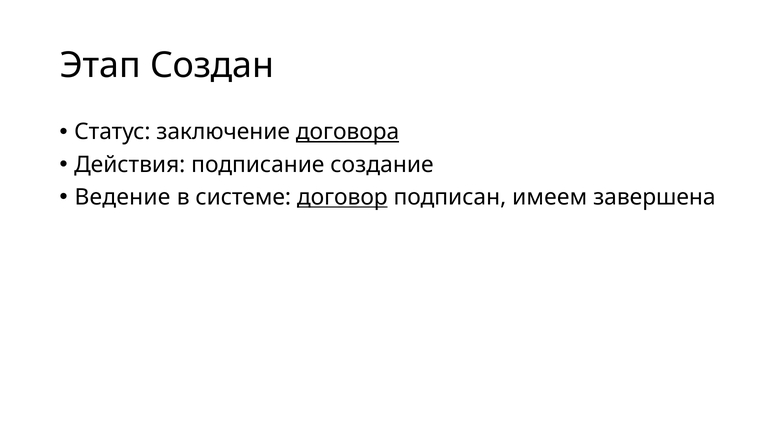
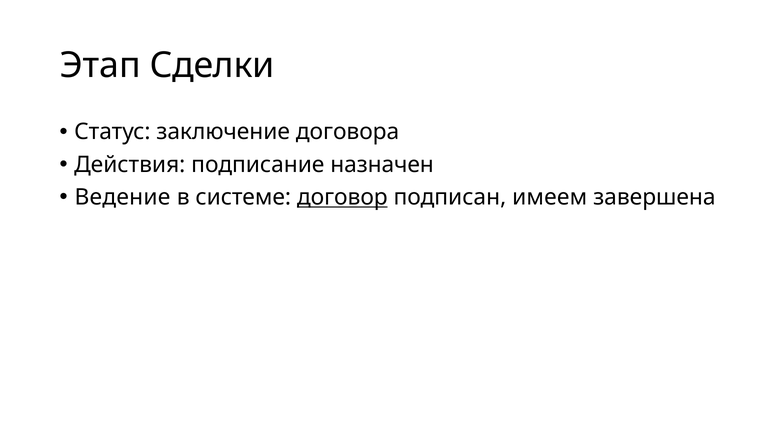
Создан: Создан -> Сделки (212, 66)
договора underline: present -> none (348, 132)
создание: создание -> назначен (382, 165)
